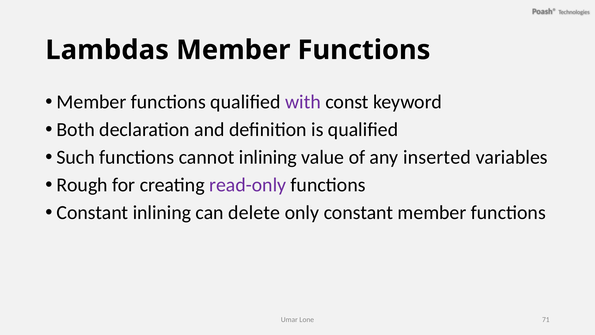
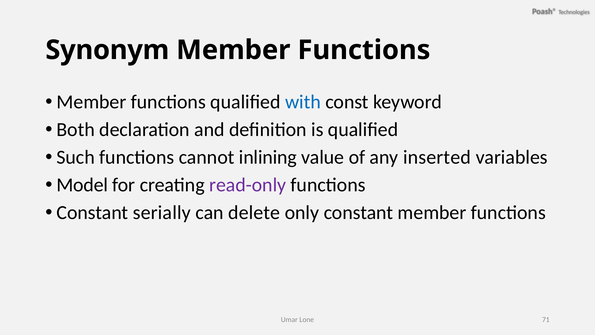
Lambdas: Lambdas -> Synonym (107, 50)
with colour: purple -> blue (303, 102)
Rough: Rough -> Model (82, 185)
Constant inlining: inlining -> serially (162, 212)
